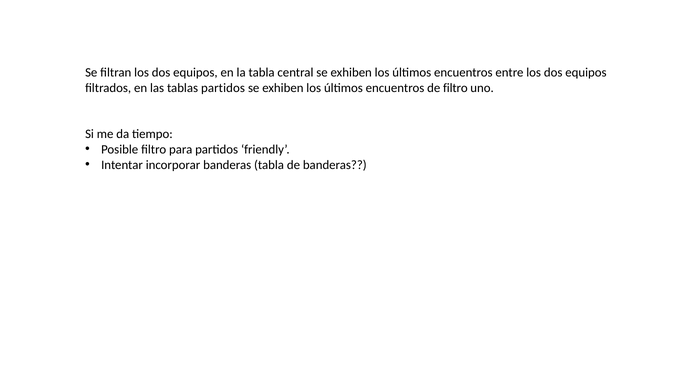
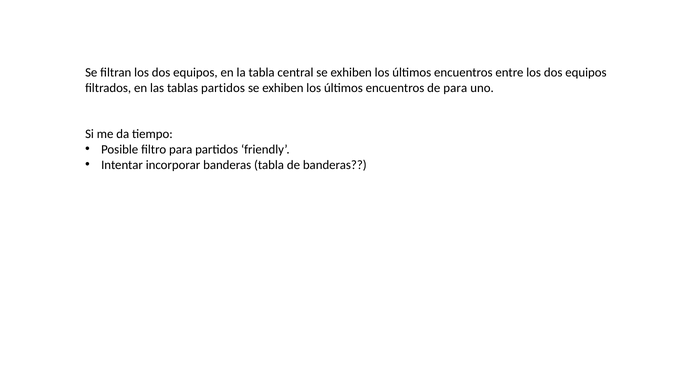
de filtro: filtro -> para (455, 88)
